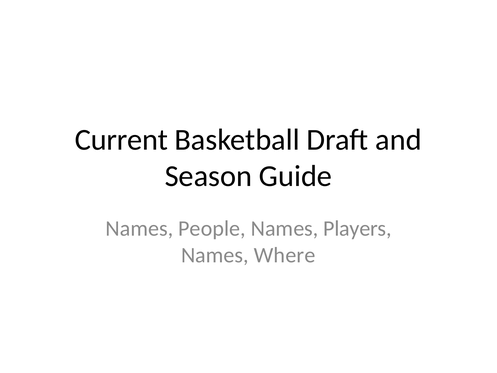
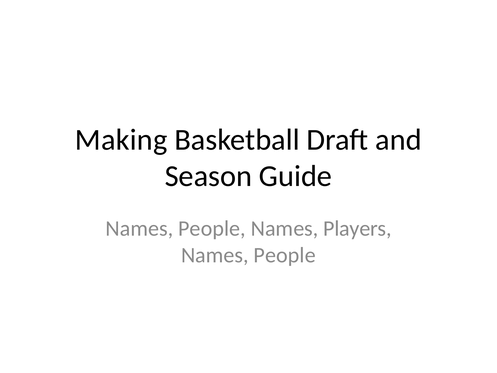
Current: Current -> Making (121, 140)
Where: Where -> People (285, 255)
